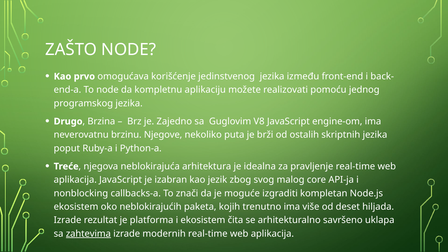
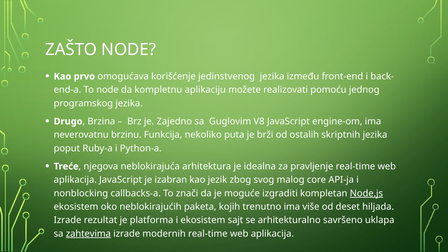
Njegove: Njegove -> Funkcija (163, 135)
Node.js underline: none -> present (366, 193)
čita: čita -> sajt (235, 220)
